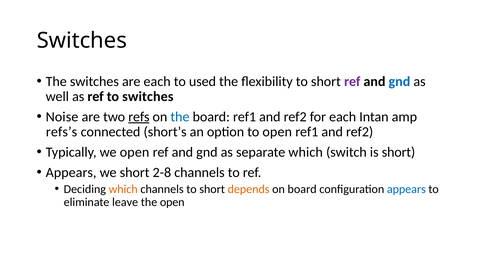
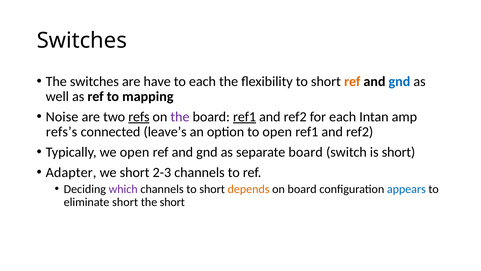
are each: each -> have (157, 81)
to used: used -> each (202, 81)
ref colour: purple -> orange (352, 81)
to switches: switches -> mapping (148, 96)
the colour: blue -> purple (180, 117)
ref1 underline: none -> present (245, 117)
short’s: short’s -> leave’s (165, 132)
separate which: which -> board (306, 152)
Appears: Appears -> Adapter (71, 172)
2-8: 2-8 -> 2-3 (162, 172)
which colour: orange -> purple (123, 189)
eliminate leave: leave -> short (125, 202)
the open: open -> short (172, 202)
